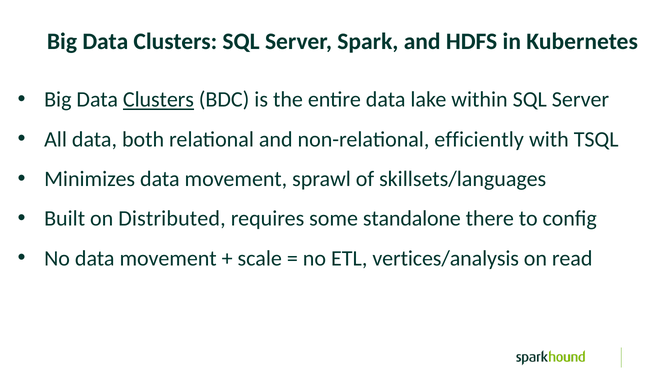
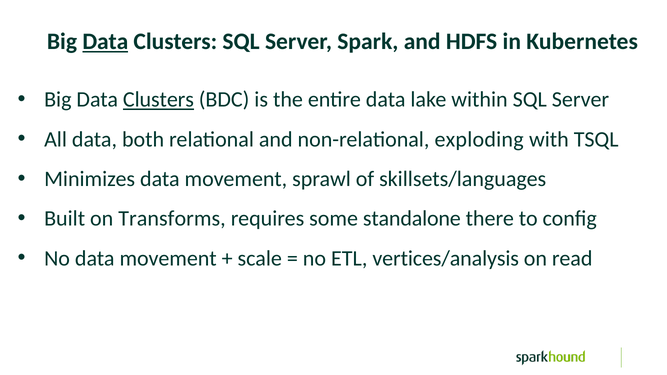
Data underline: none -> present (105, 42)
efficiently: efficiently -> exploding (479, 139)
Distributed: Distributed -> Transforms (172, 219)
